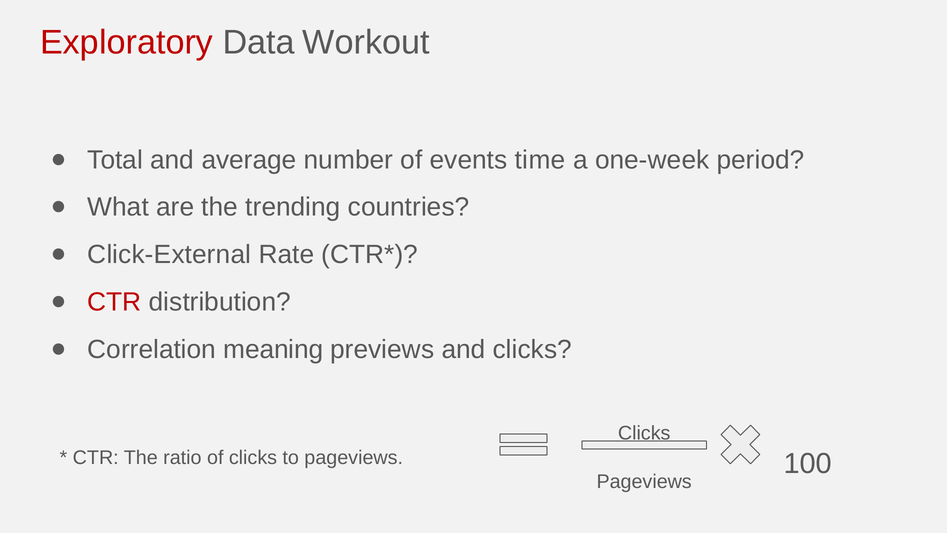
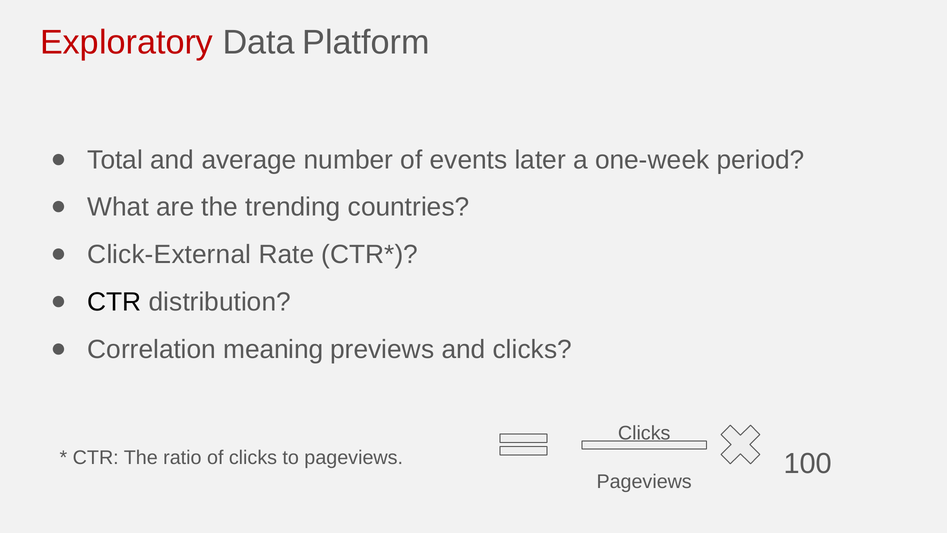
Workout: Workout -> Platform (366, 42)
time: time -> later (540, 160)
CTR colour: red -> black (114, 302)
